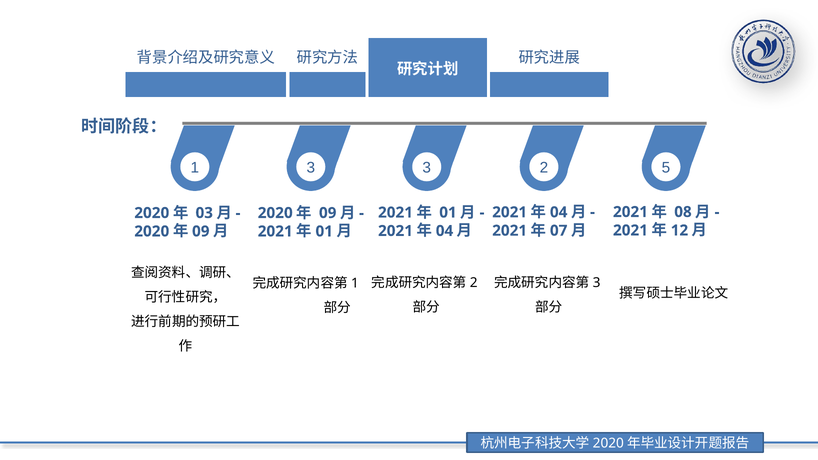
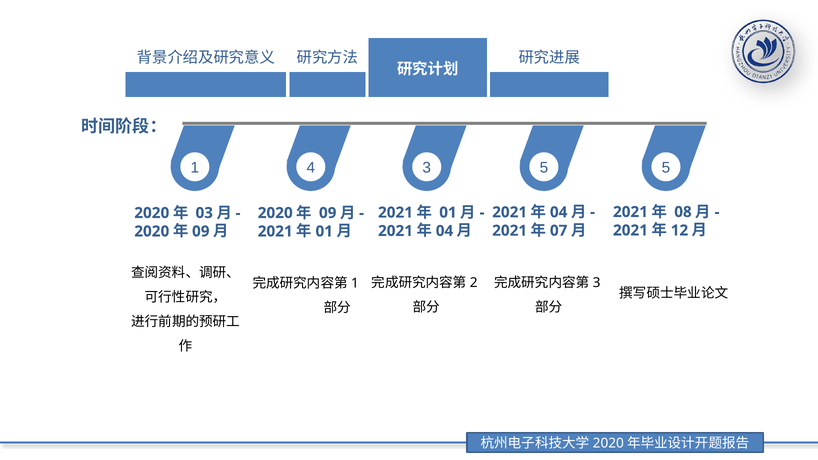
1 3: 3 -> 4 (311, 168)
3 2: 2 -> 5 (544, 168)
